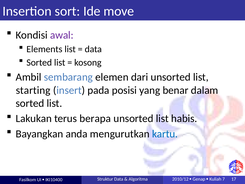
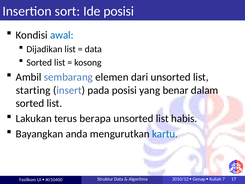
Ide move: move -> posisi (119, 11)
awal colour: purple -> blue (62, 35)
Elements: Elements -> Dijadikan (44, 49)
